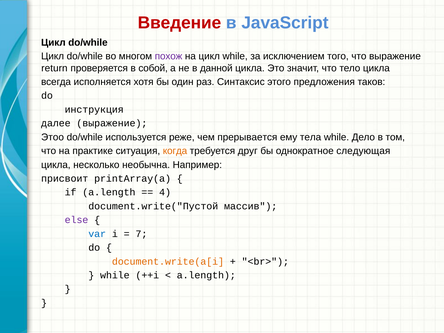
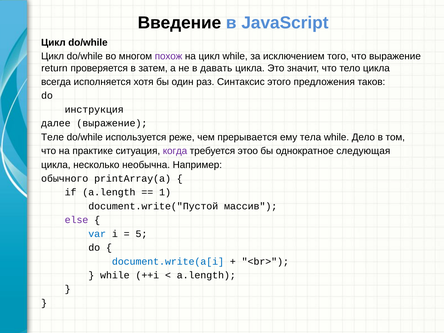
Введение colour: red -> black (179, 23)
собой: собой -> затем (153, 68)
данной: данной -> давать (216, 68)
Этоо: Этоо -> Теле (53, 137)
когда colour: orange -> purple (175, 151)
друг: друг -> этоо (248, 151)
присвоит: присвоит -> обычного (65, 179)
4: 4 -> 1 (165, 192)
7: 7 -> 5 (141, 234)
document.write(a[i colour: orange -> blue (168, 261)
